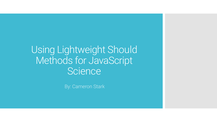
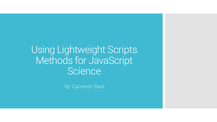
Should: Should -> Scripts (123, 50)
